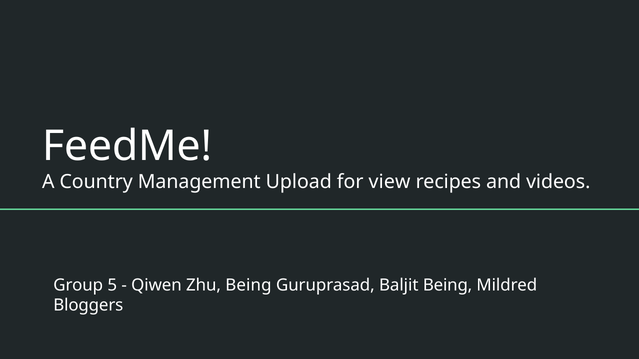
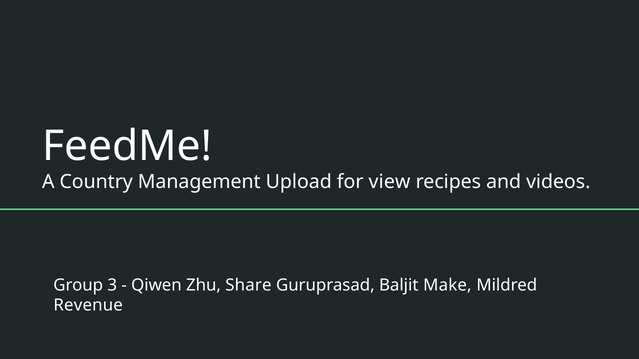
5: 5 -> 3 (112, 285)
Zhu Being: Being -> Share (248, 285)
Baljit Being: Being -> Make (447, 285)
Bloggers: Bloggers -> Revenue (88, 306)
